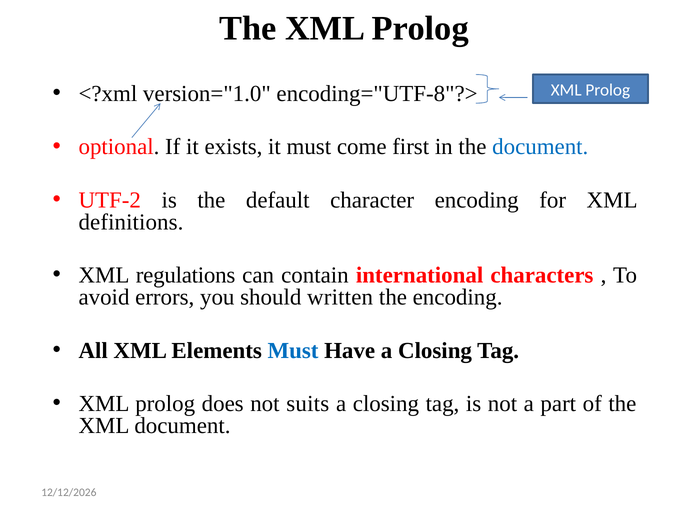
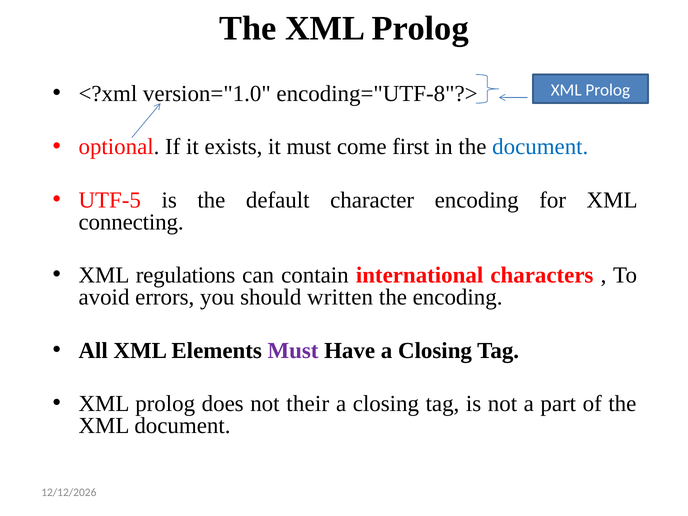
UTF-2: UTF-2 -> UTF-5 (110, 200)
definitions: definitions -> connecting (131, 222)
Must colour: blue -> purple (293, 350)
suits: suits -> their (308, 404)
